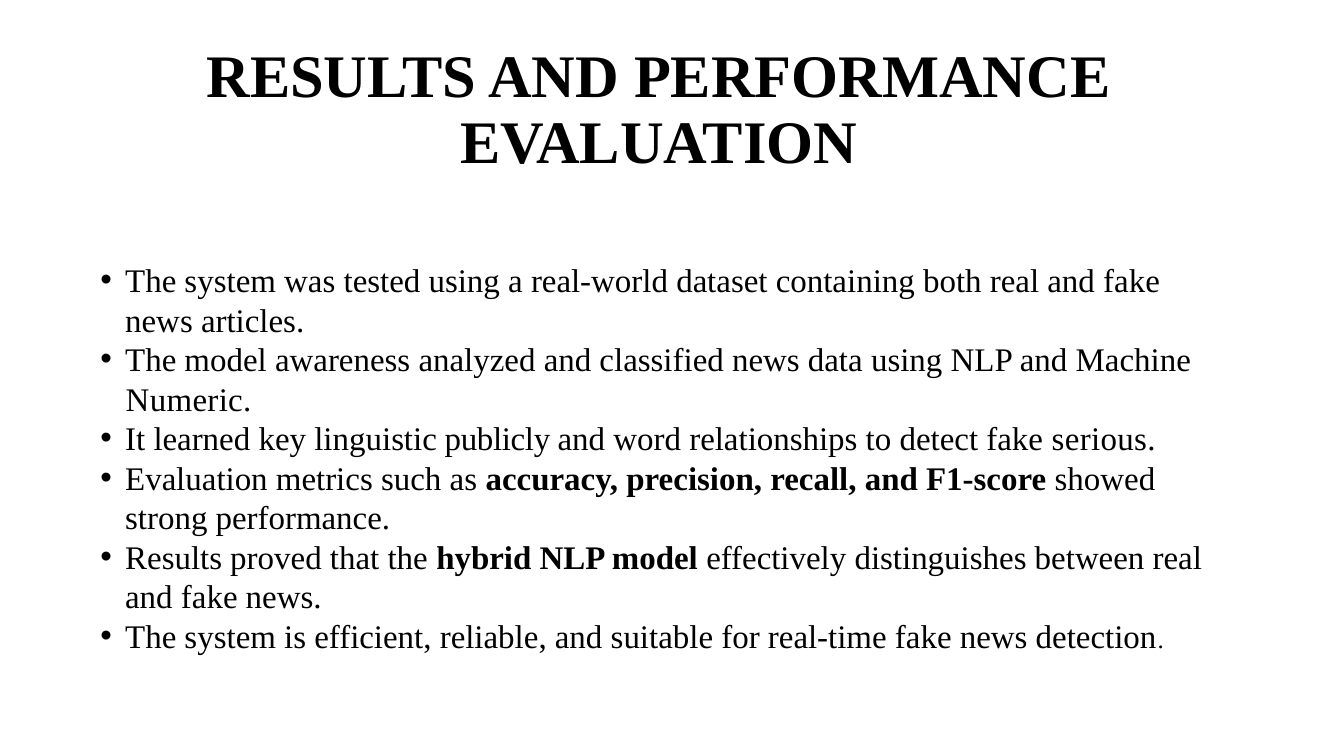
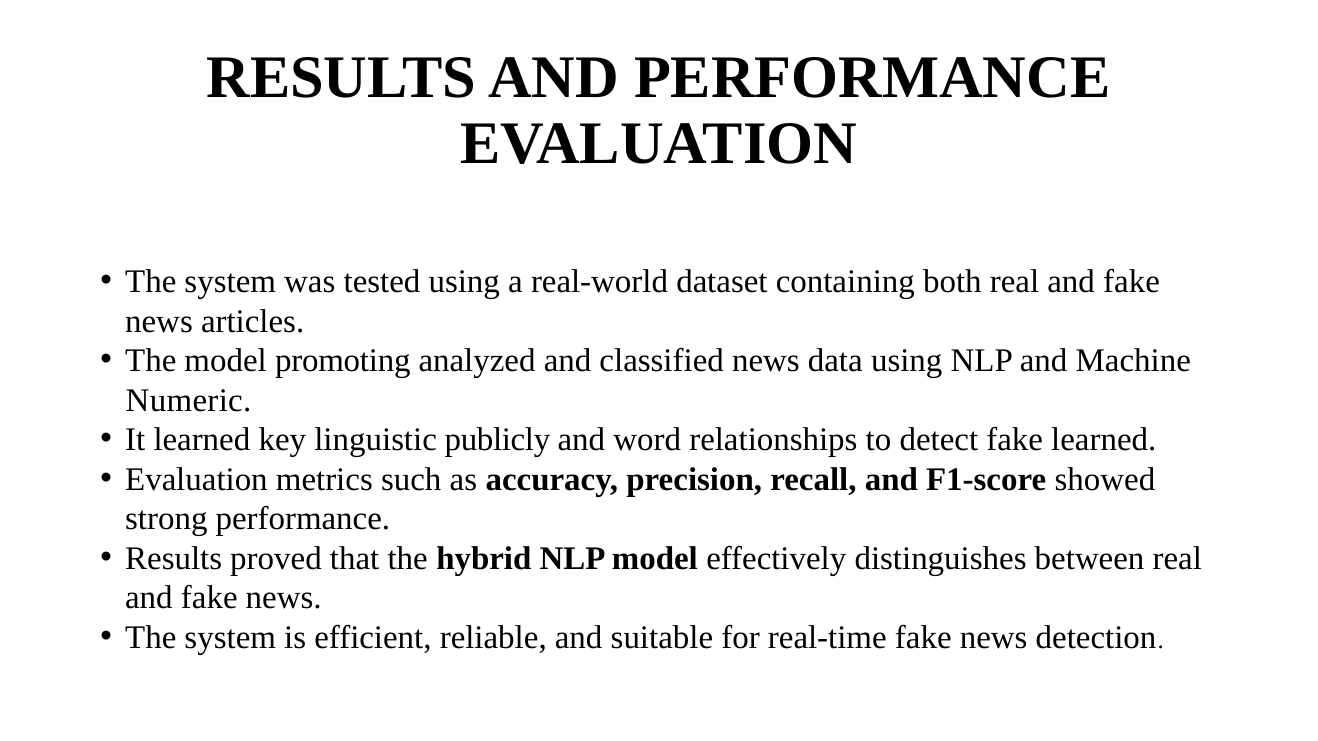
awareness: awareness -> promoting (343, 361)
fake serious: serious -> learned (1104, 440)
